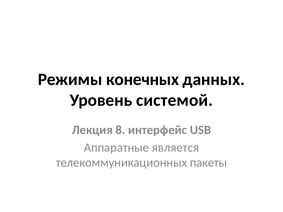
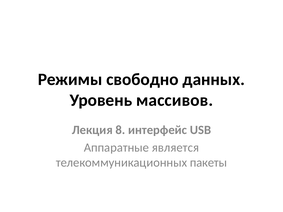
конечных: конечных -> свободно (142, 80)
системой: системой -> массивов (175, 100)
